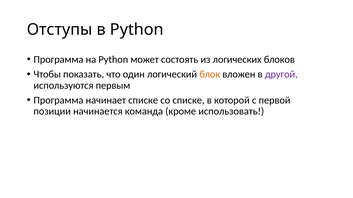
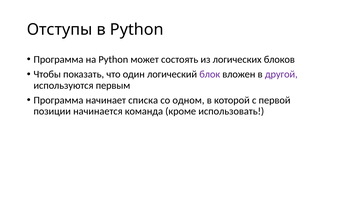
блок colour: orange -> purple (210, 74)
начинает списке: списке -> списка (143, 100)
со списке: списке -> одном (188, 100)
